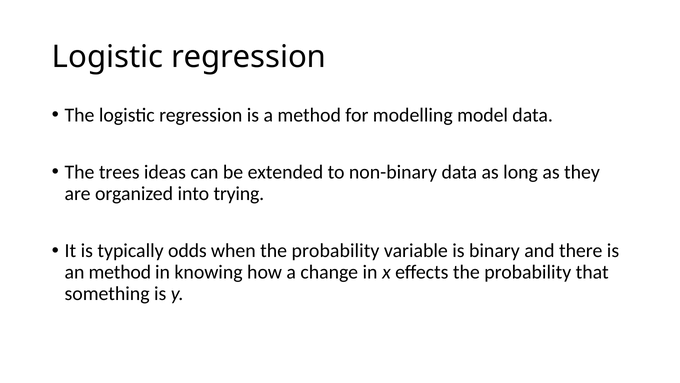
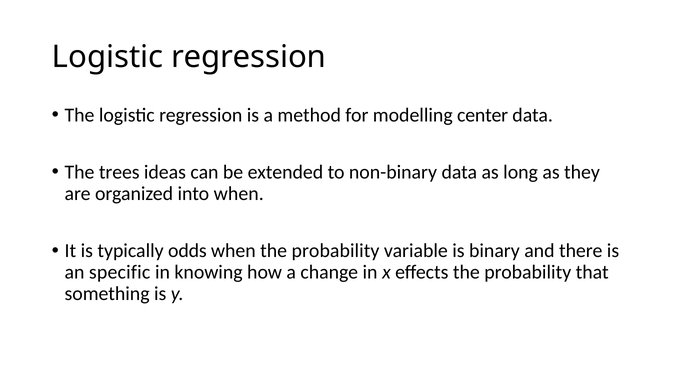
model: model -> center (483, 115)
into trying: trying -> when (239, 193)
an method: method -> specific (120, 272)
